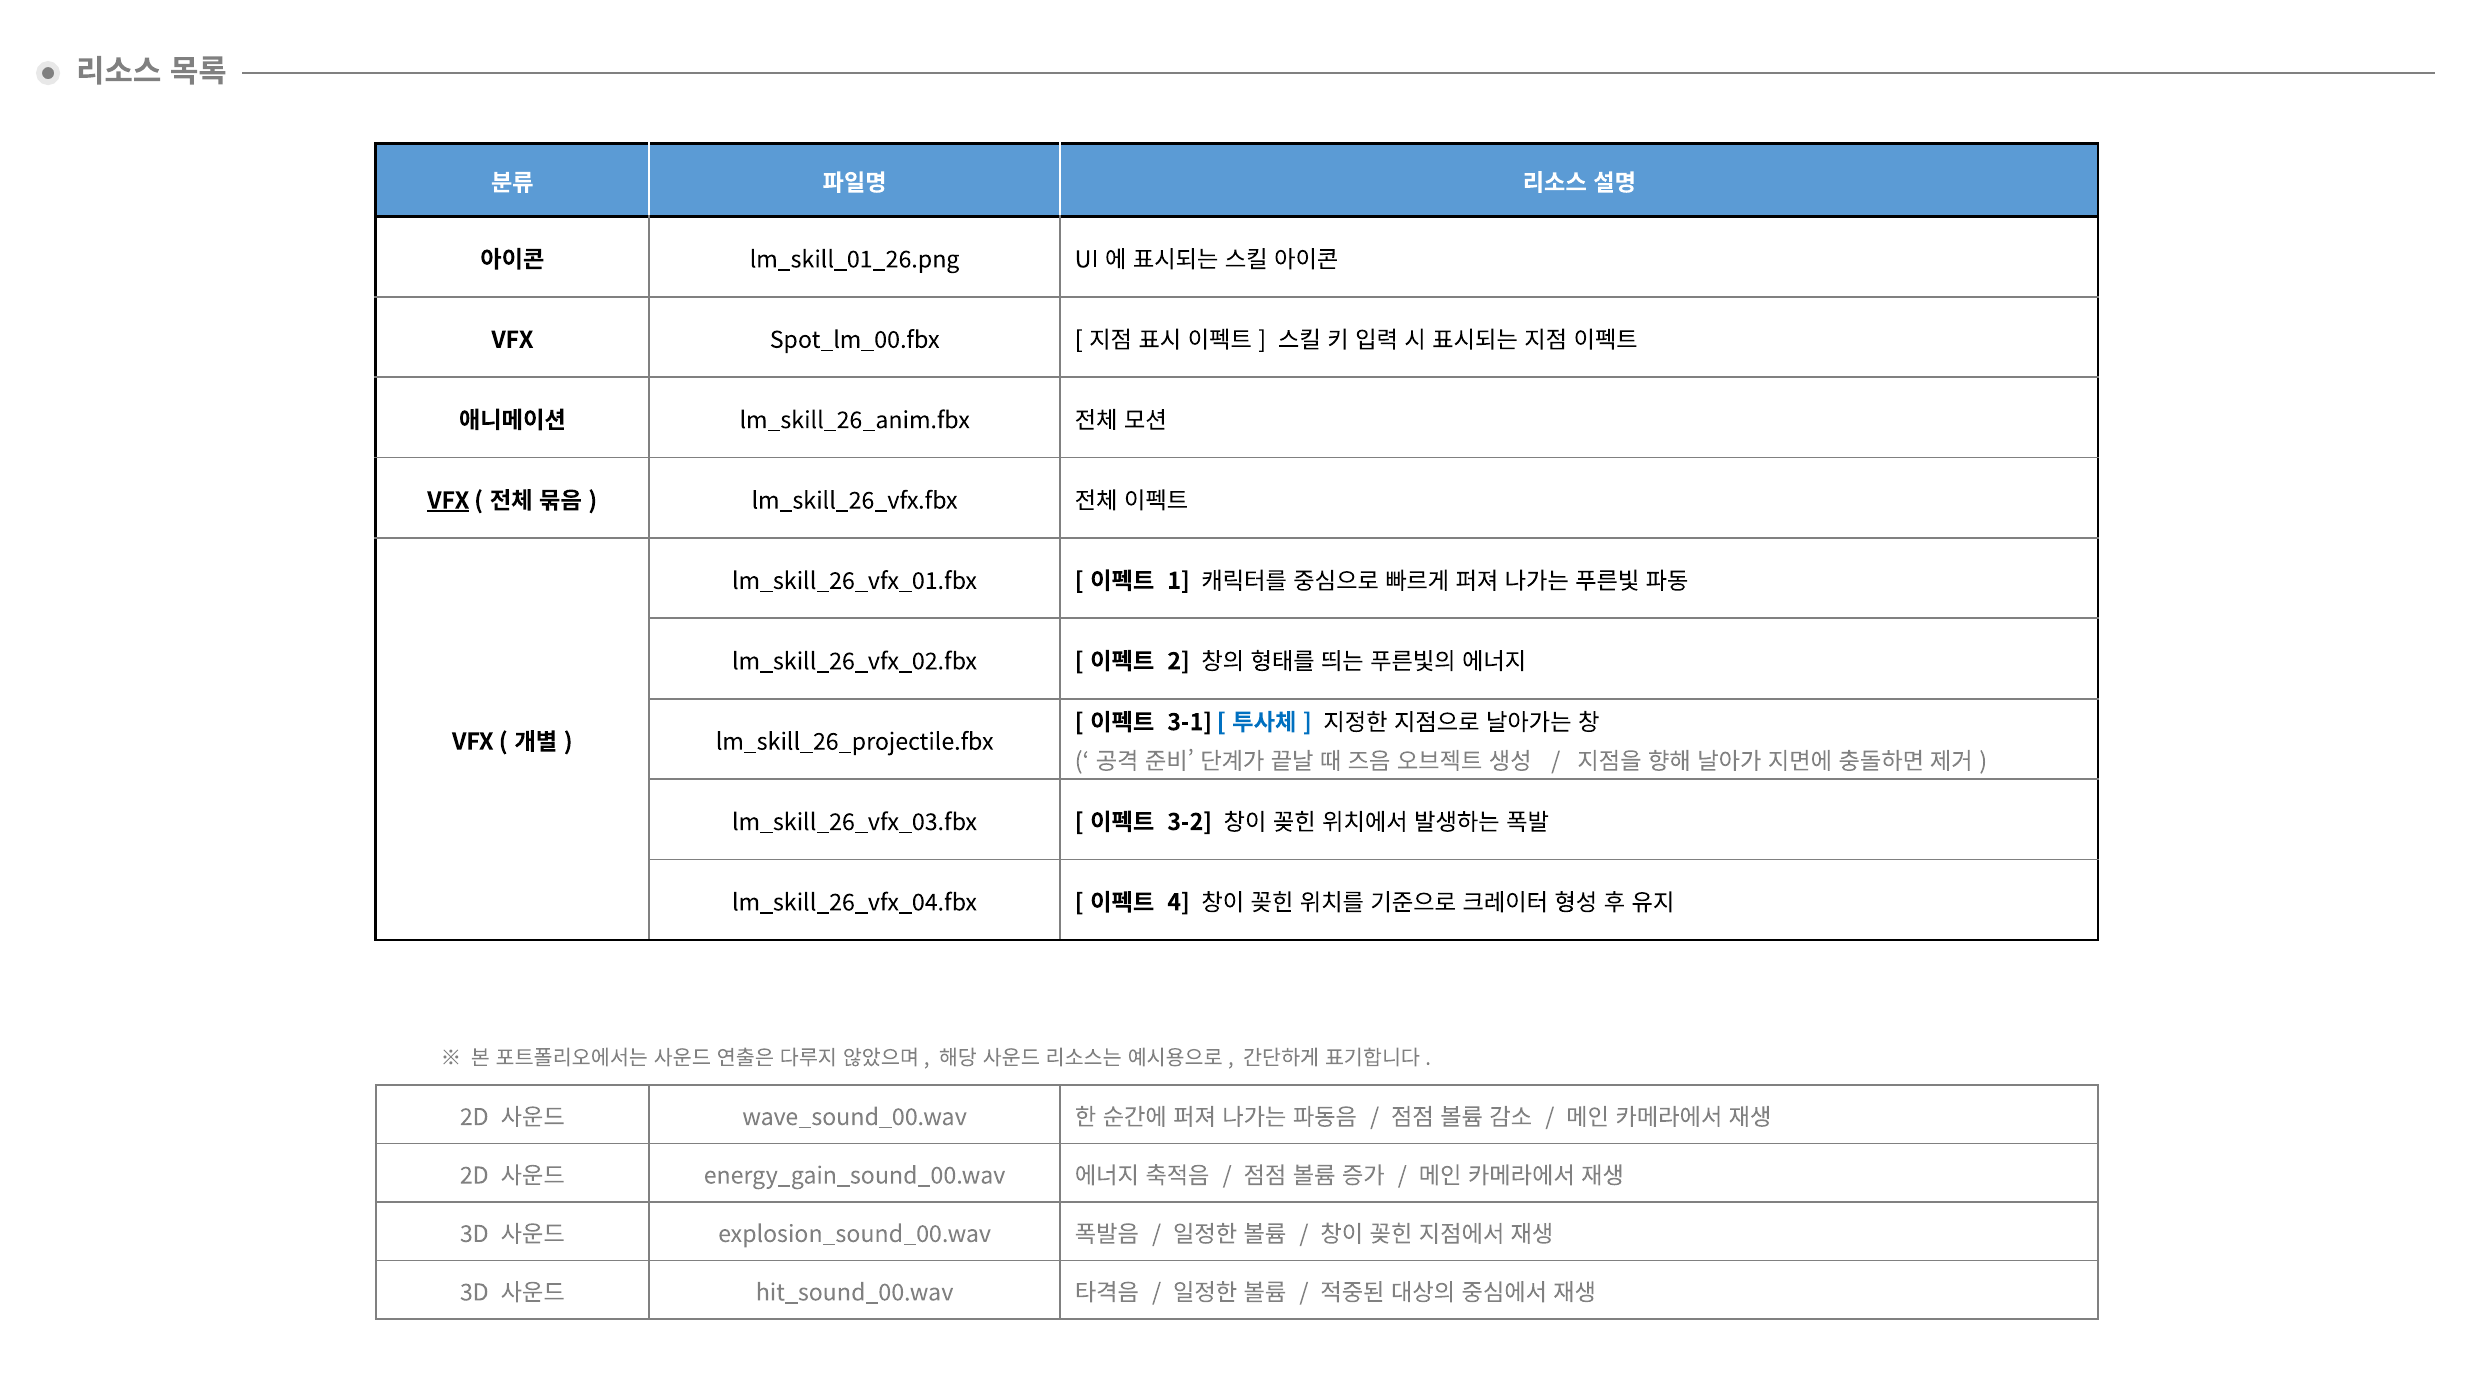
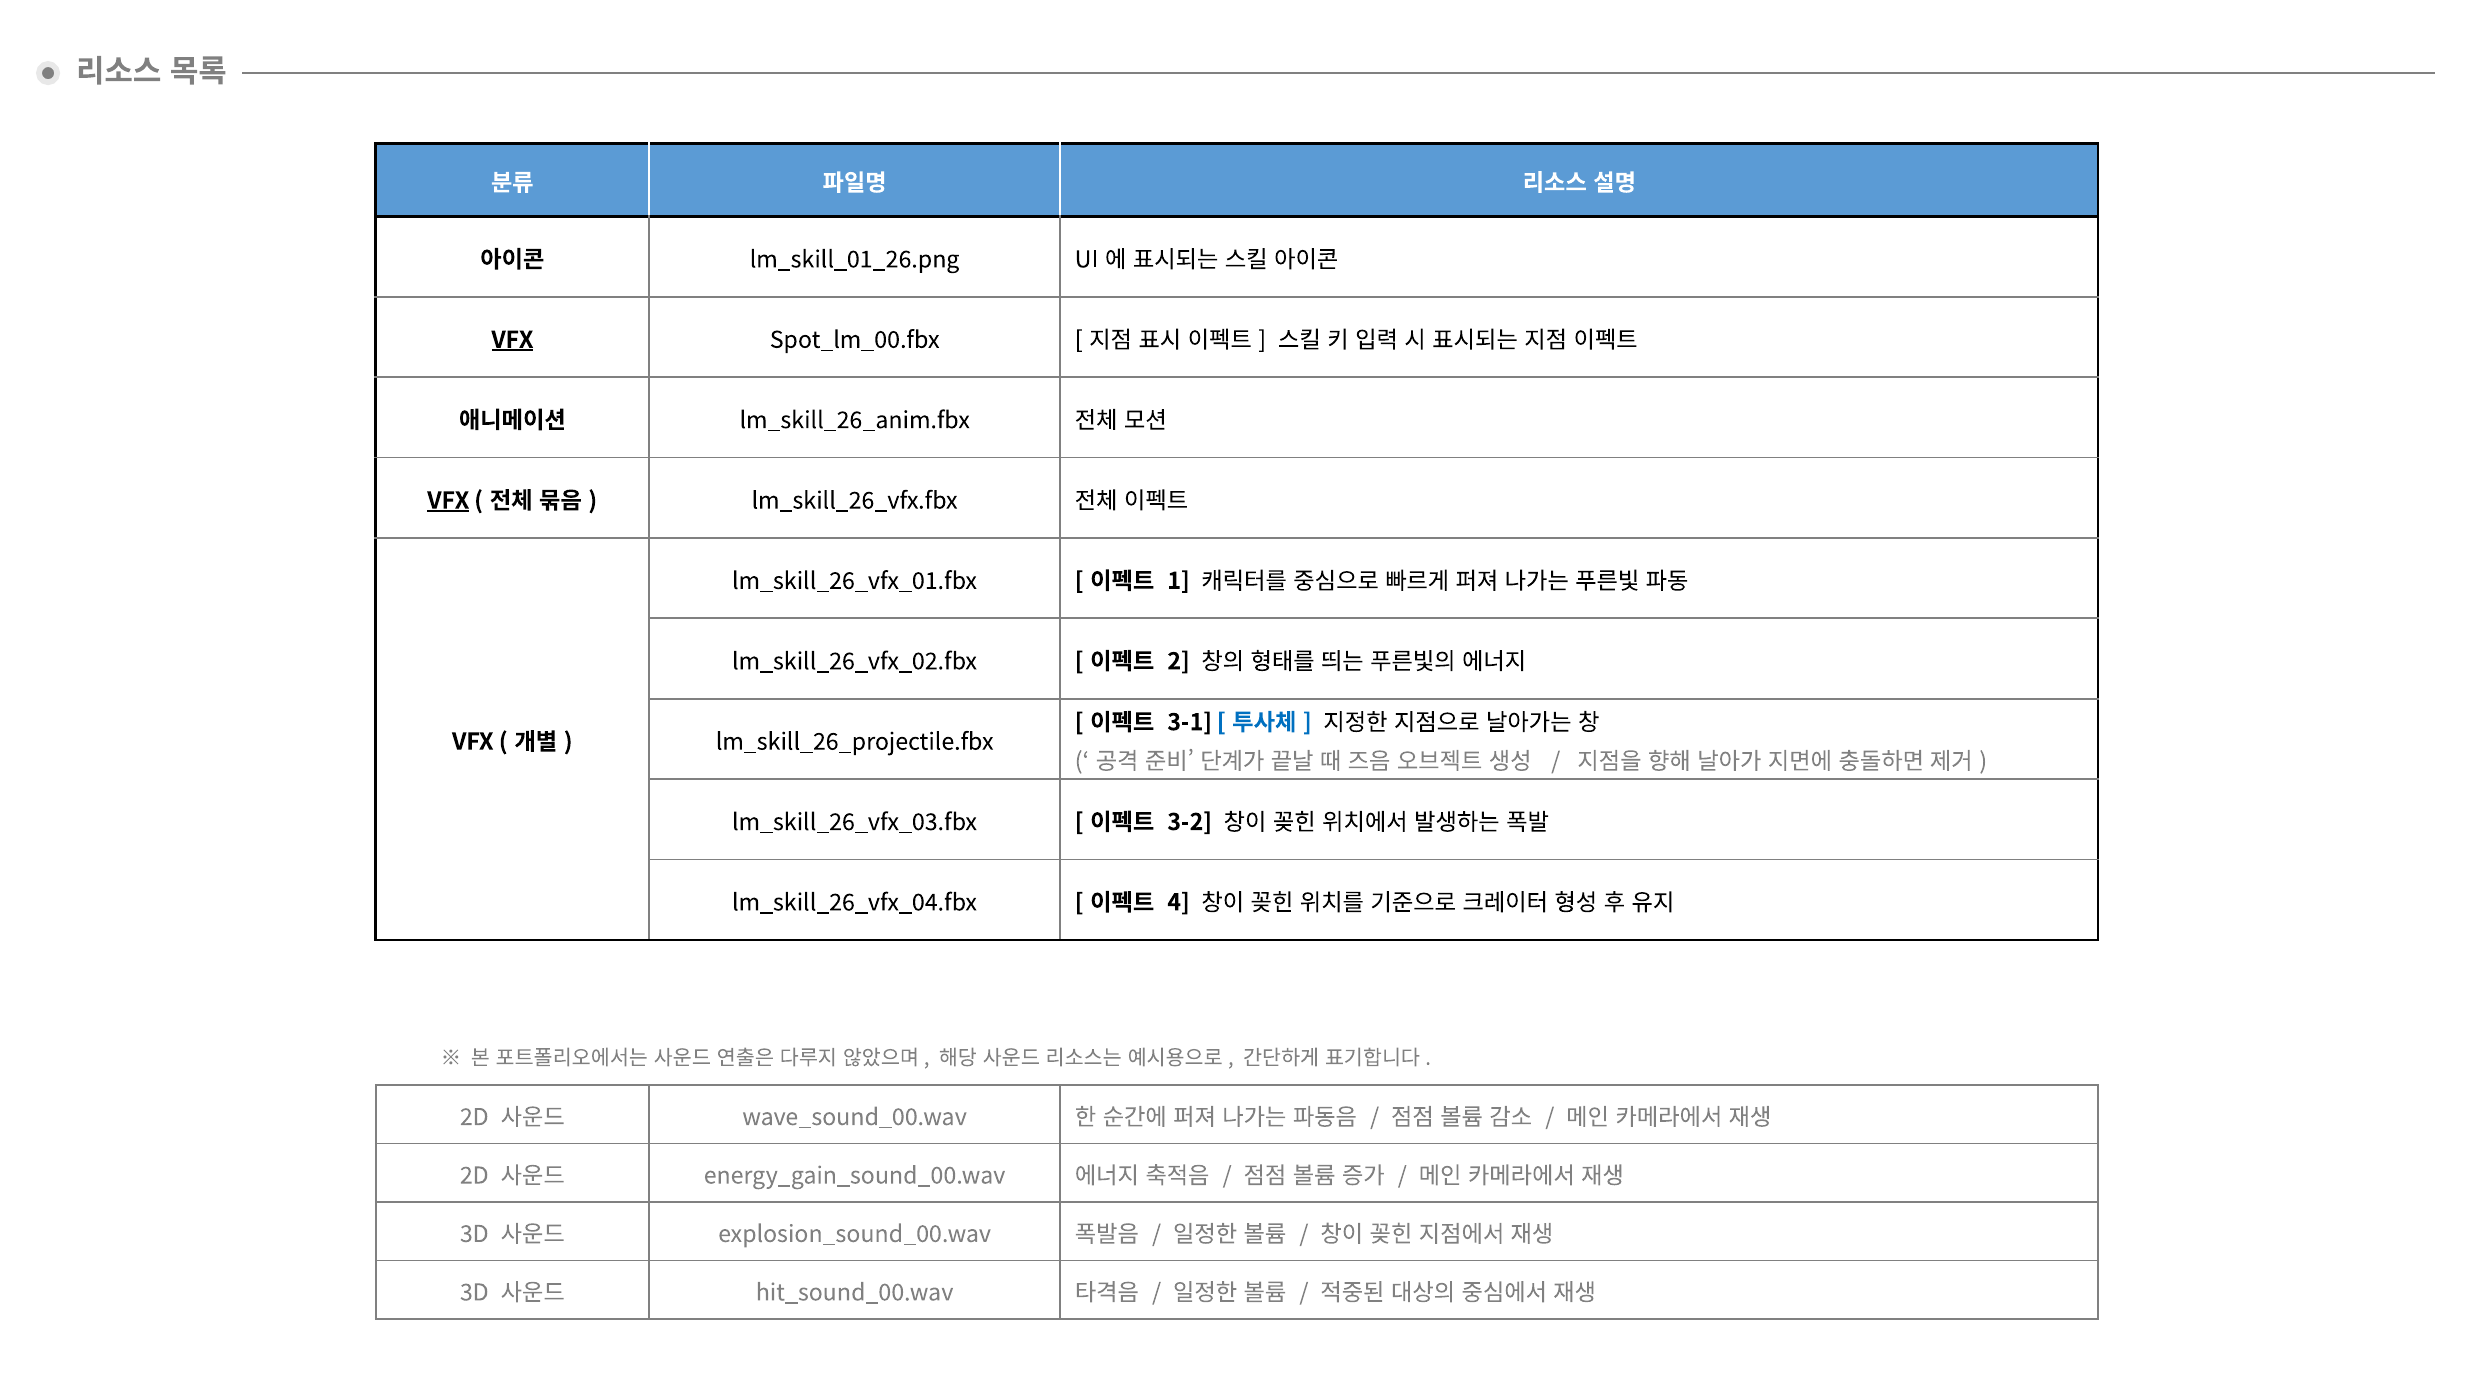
VFX underline: none -> present (512, 340)
